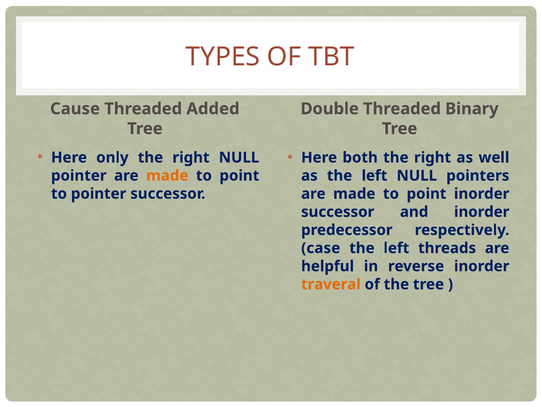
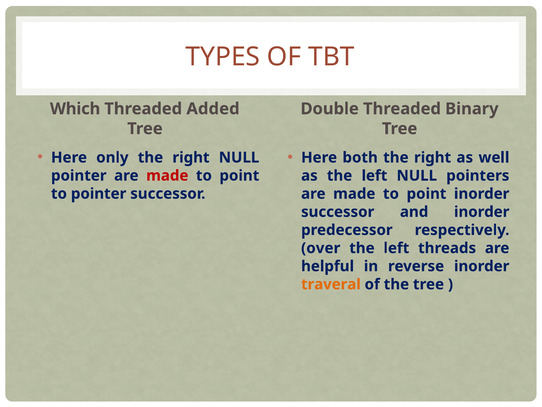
Cause: Cause -> Which (75, 109)
made colour: orange -> red (167, 175)
case: case -> over (321, 248)
